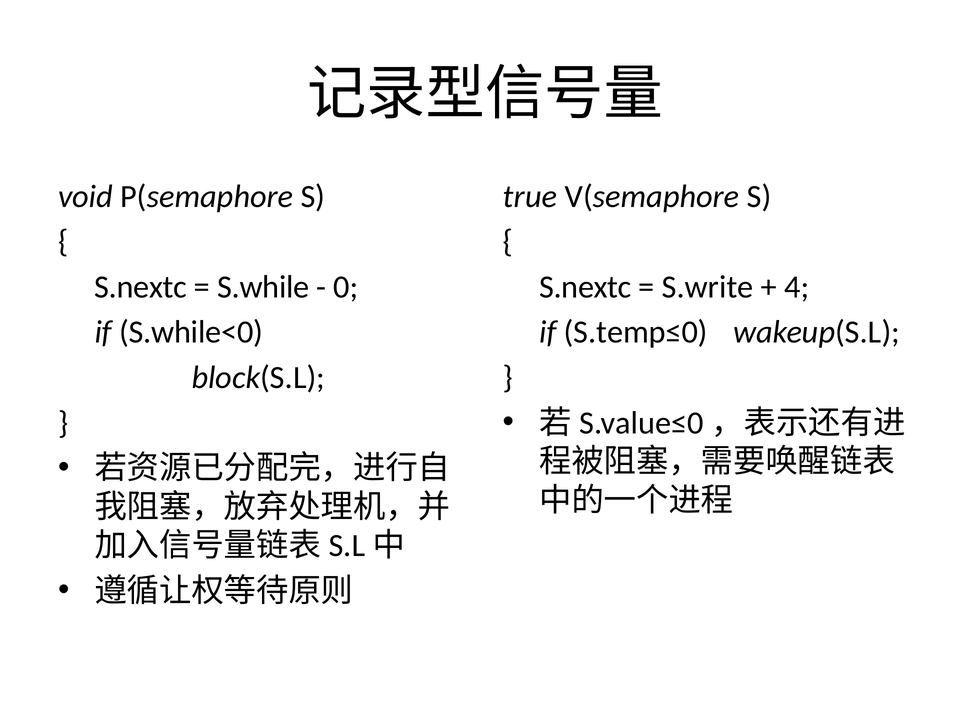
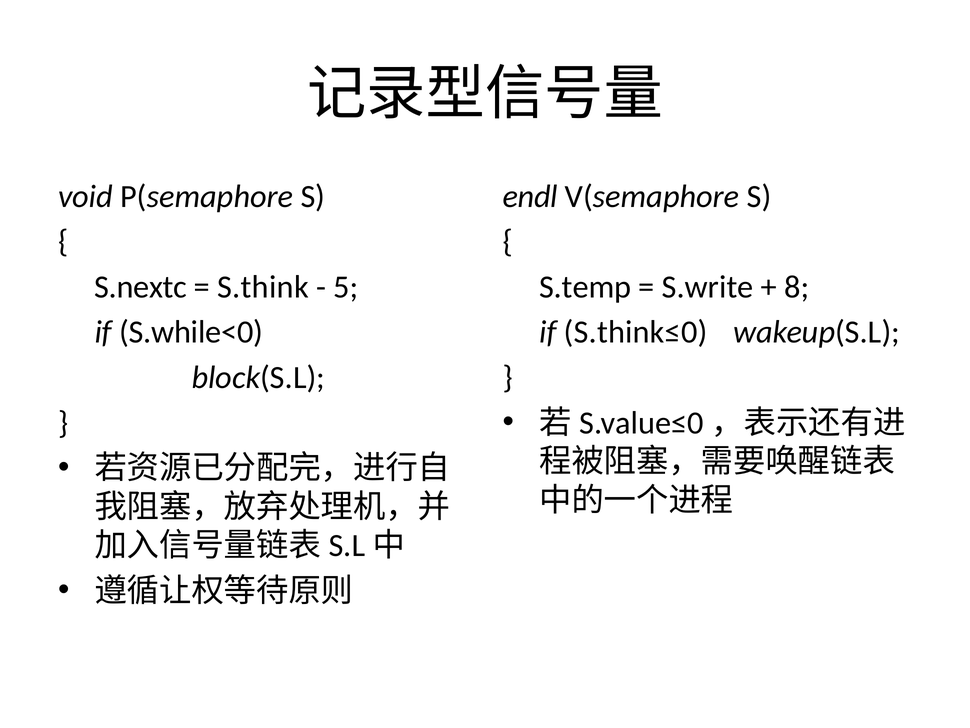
true: true -> endl (530, 196)
S.while: S.while -> S.think (263, 287)
0: 0 -> 5 (346, 287)
S.nextc: S.nextc -> S.temp (585, 287)
4: 4 -> 8 (797, 287)
S.temp≤0: S.temp≤0 -> S.think≤0 (636, 332)
